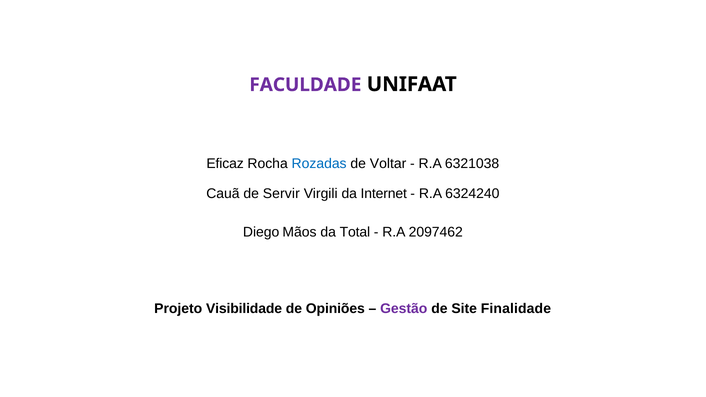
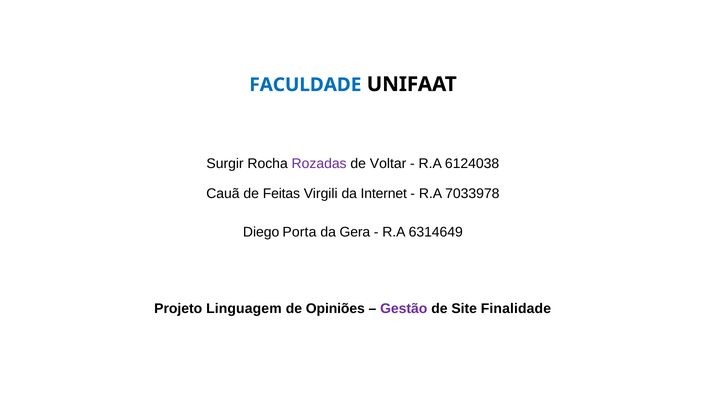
FACULDADE colour: purple -> blue (305, 85)
Eficaz: Eficaz -> Surgir (225, 164)
Rozadas colour: blue -> purple (319, 164)
6321038: 6321038 -> 6124038 (472, 164)
Servir: Servir -> Feitas (281, 194)
6324240: 6324240 -> 7033978 (472, 194)
Mãos: Mãos -> Porta (299, 232)
Total: Total -> Gera (355, 232)
2097462: 2097462 -> 6314649 (436, 232)
Visibilidade: Visibilidade -> Linguagem (244, 309)
